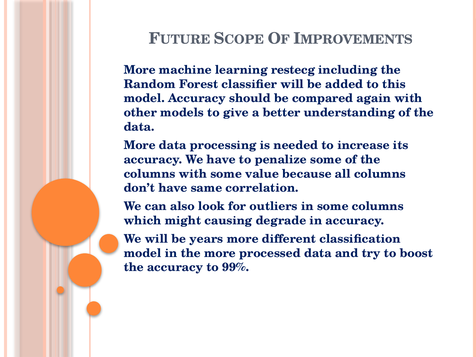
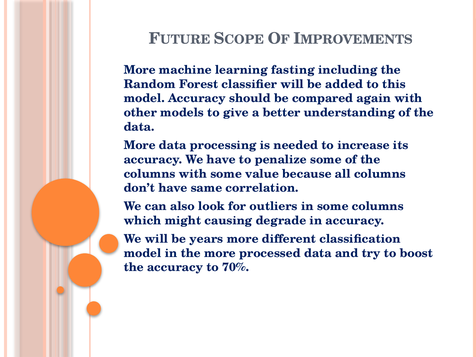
restecg: restecg -> fasting (293, 70)
99%: 99% -> 70% (236, 267)
